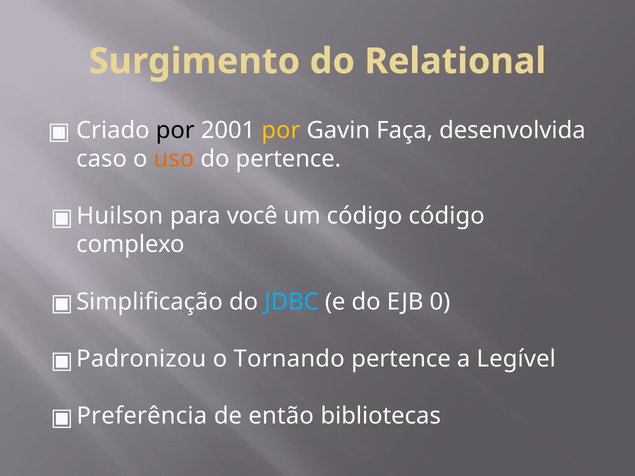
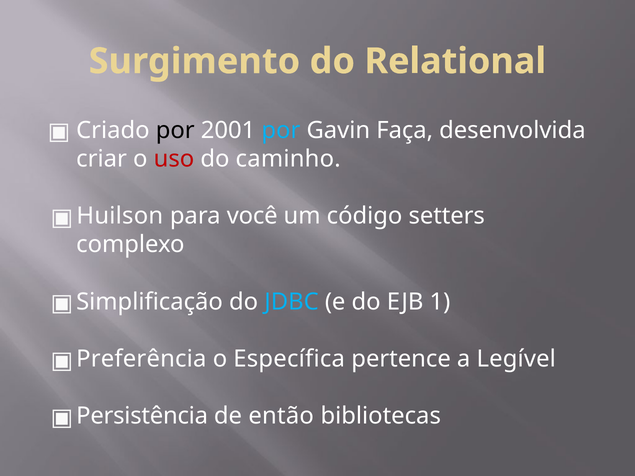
por colour: yellow -> light blue (281, 130)
caso: caso -> criar (102, 159)
uso colour: orange -> red (174, 159)
do pertence: pertence -> caminho (288, 159)
código código: código -> setters (447, 216)
0: 0 -> 1 (440, 302)
Padronizou: Padronizou -> Preferência (141, 359)
Tornando: Tornando -> Específica (289, 359)
Preferência: Preferência -> Persistência (142, 416)
